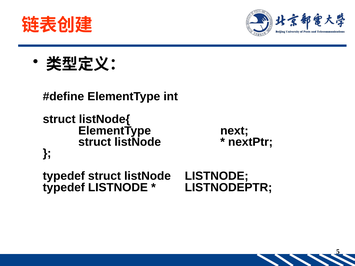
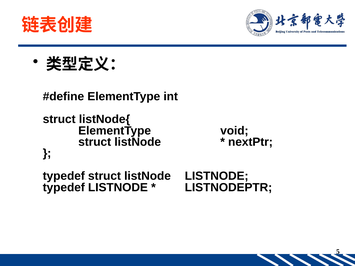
next: next -> void (234, 131)
